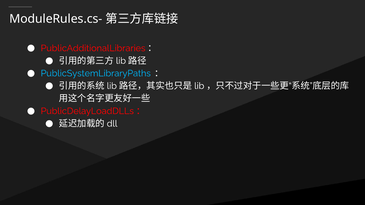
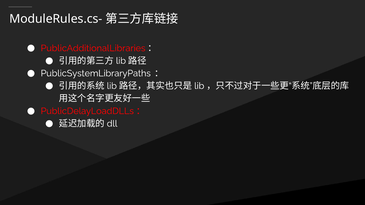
PublicSystemLibraryPaths colour: light blue -> white (96, 73)
